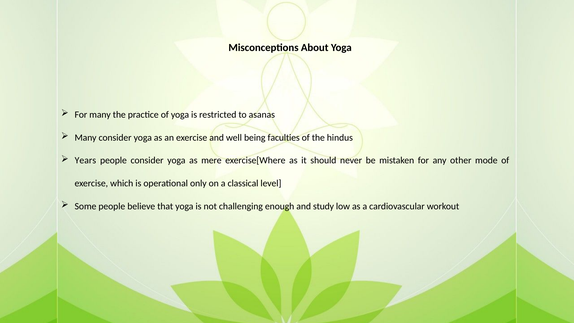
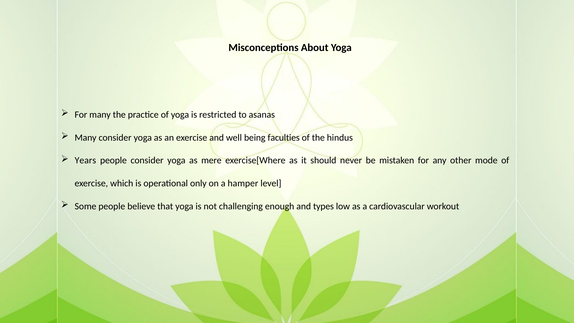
classical: classical -> hamper (243, 183)
study: study -> types (323, 206)
